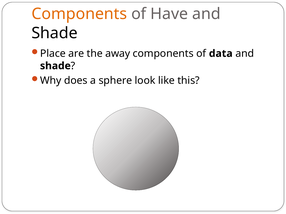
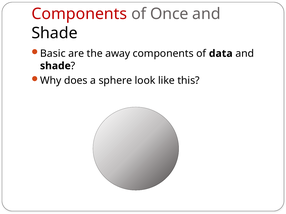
Components colour: orange -> red (79, 14)
Have: Have -> Once (169, 14)
Place: Place -> Basic (53, 54)
